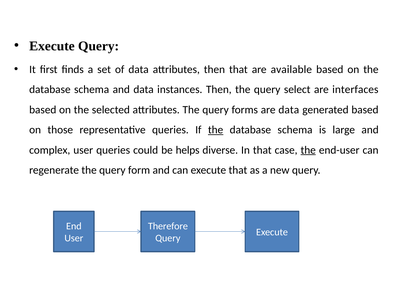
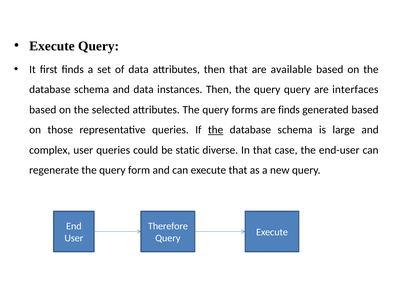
query select: select -> query (297, 90)
are data: data -> finds (289, 110)
helps: helps -> static (188, 150)
the underline: present -> none (308, 150)
